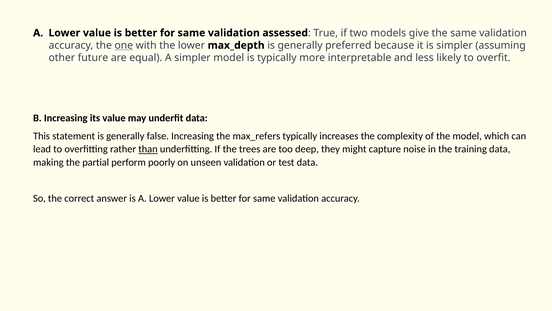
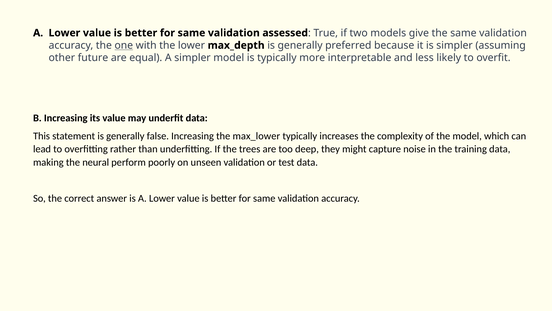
max_refers: max_refers -> max_lower (256, 136)
than underline: present -> none (148, 149)
partial: partial -> neural (96, 162)
